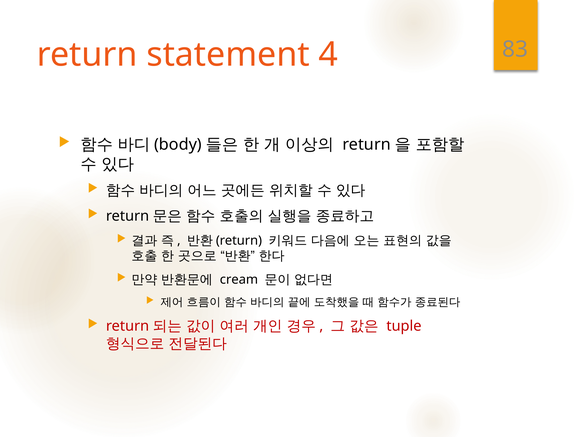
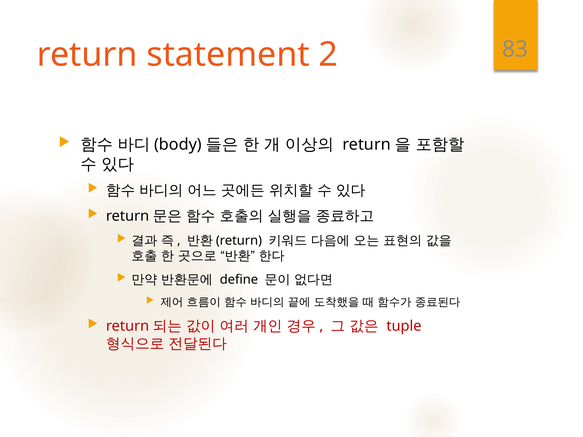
4: 4 -> 2 (328, 55)
cream: cream -> define (239, 280)
